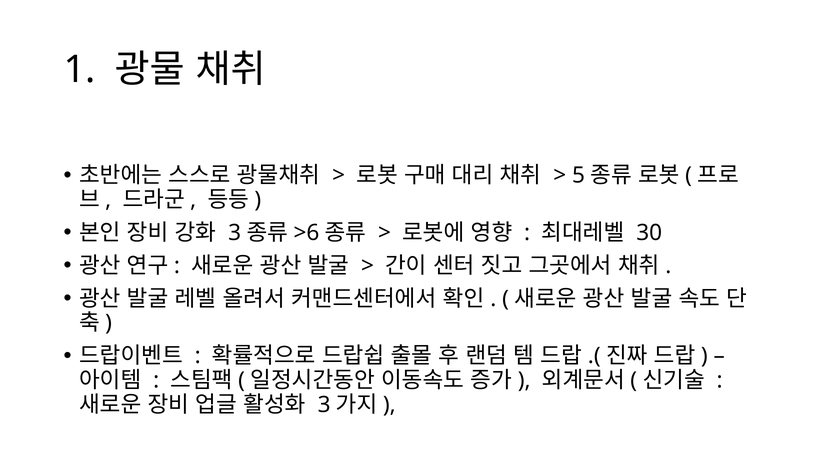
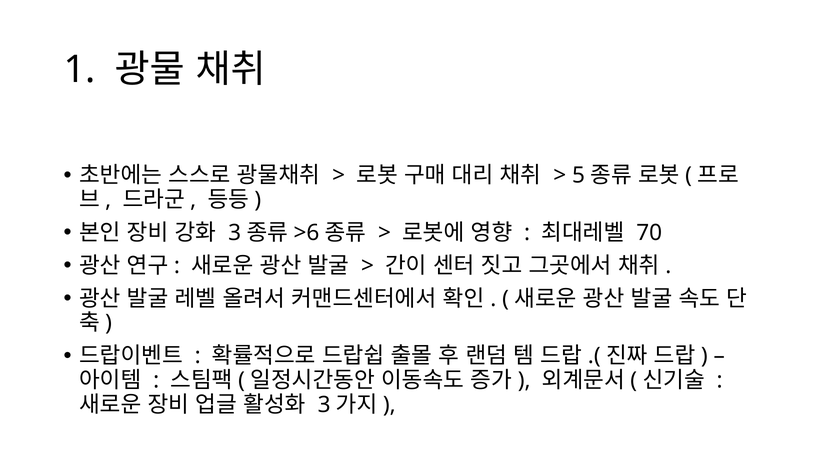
30: 30 -> 70 (649, 233)
